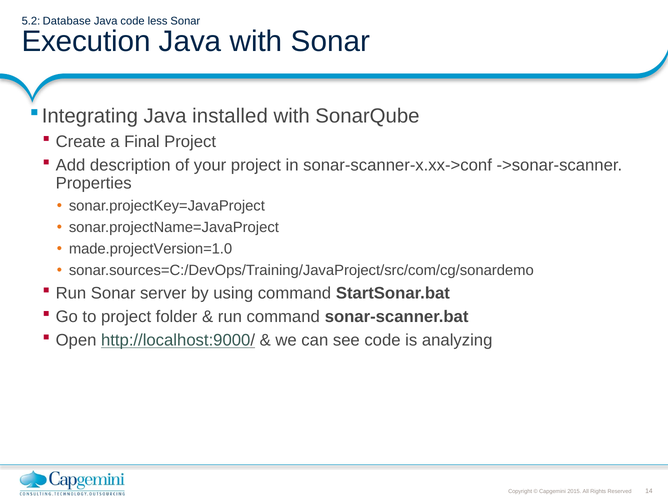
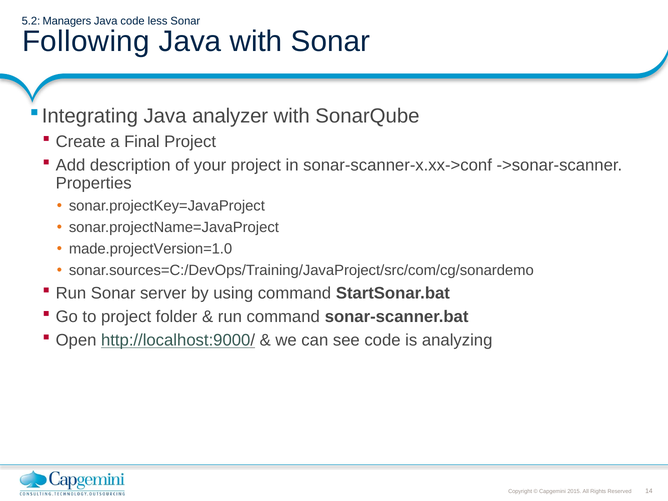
Database: Database -> Managers (67, 21)
Execution: Execution -> Following (86, 42)
installed: installed -> analyzer (230, 116)
